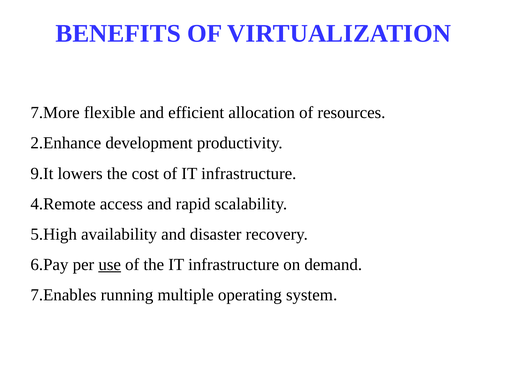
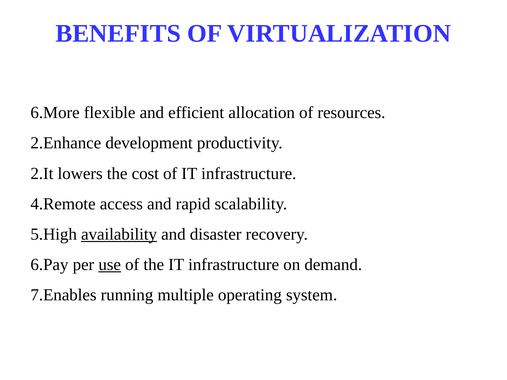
7.More: 7.More -> 6.More (55, 113)
9.It: 9.It -> 2.It (42, 174)
availability underline: none -> present (119, 234)
